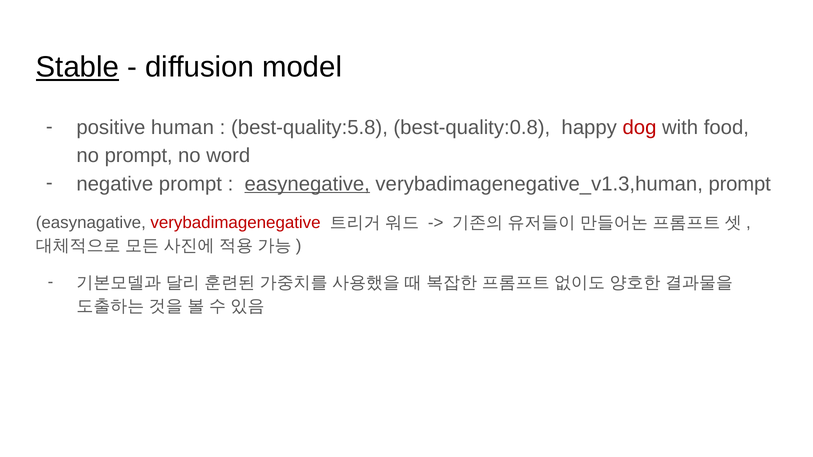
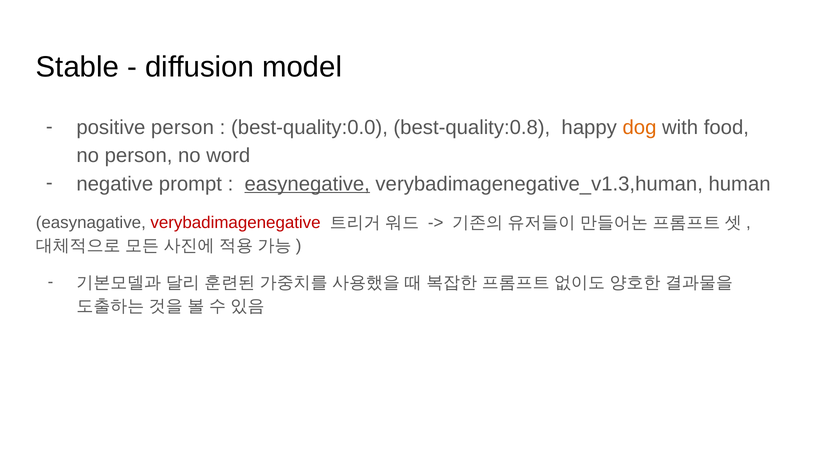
Stable underline: present -> none (77, 67)
positive human: human -> person (182, 128)
best-quality:5.8: best-quality:5.8 -> best-quality:0.0 (309, 128)
dog colour: red -> orange (640, 128)
no prompt: prompt -> person (139, 156)
verybadimagenegative_v1.3,human prompt: prompt -> human (740, 184)
